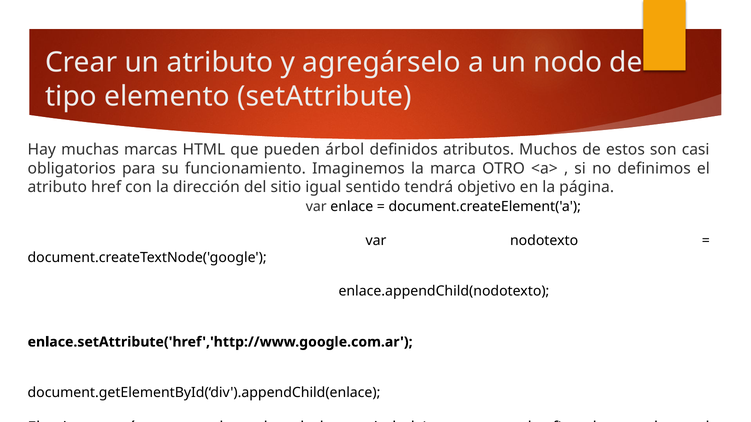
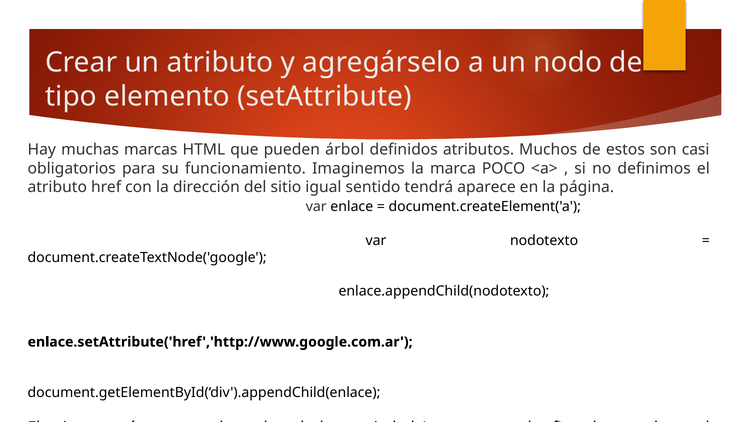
OTRO: OTRO -> POCO (504, 169)
objetivo: objetivo -> aparece (487, 188)
